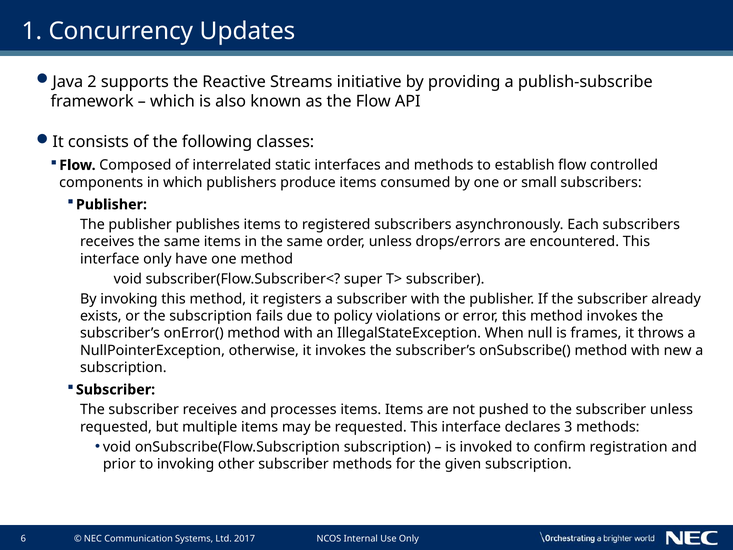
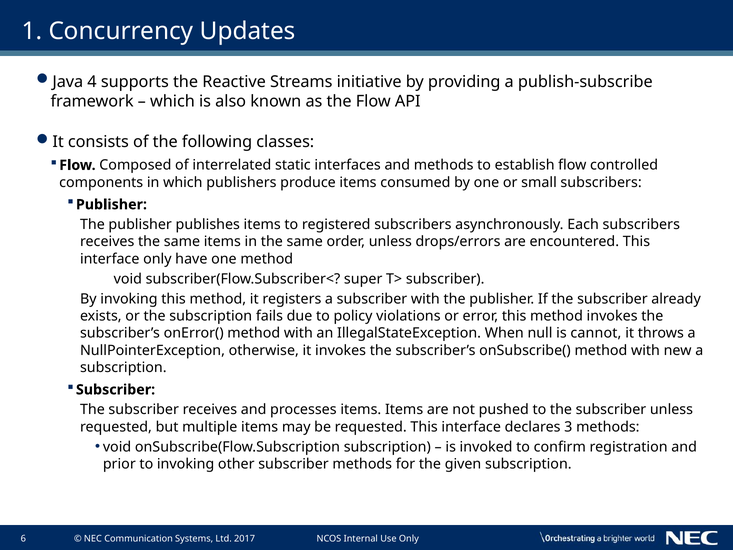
2: 2 -> 4 (92, 82)
frames: frames -> cannot (596, 333)
